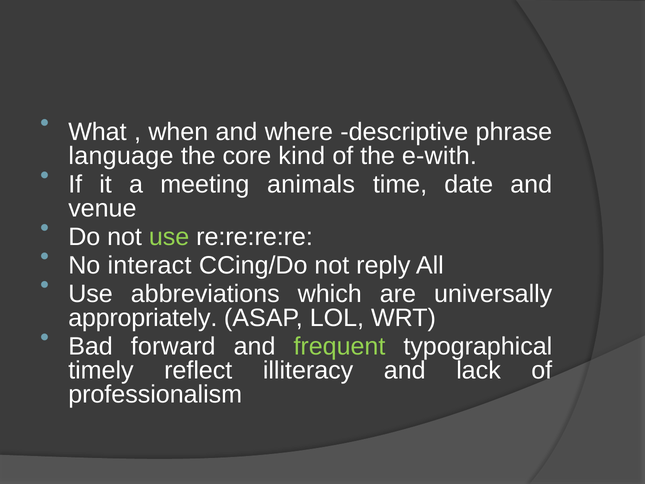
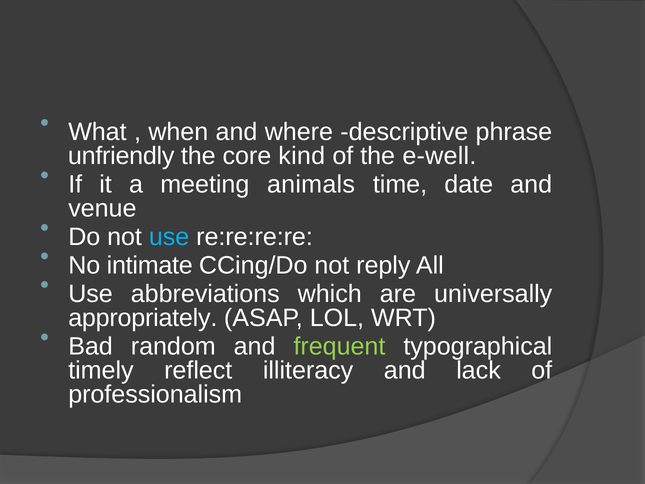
language: language -> unfriendly (121, 156)
e-with: e-with -> e-well (439, 156)
use colour: light green -> light blue (169, 237)
interact: interact -> intimate (150, 265)
forward: forward -> random (173, 346)
